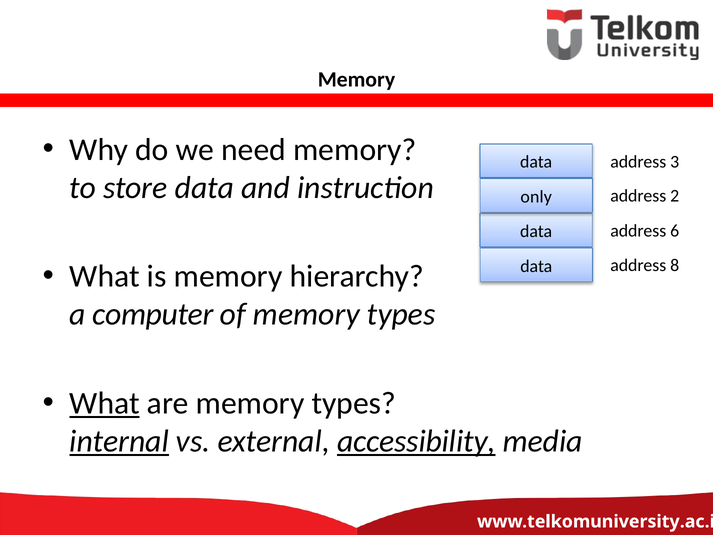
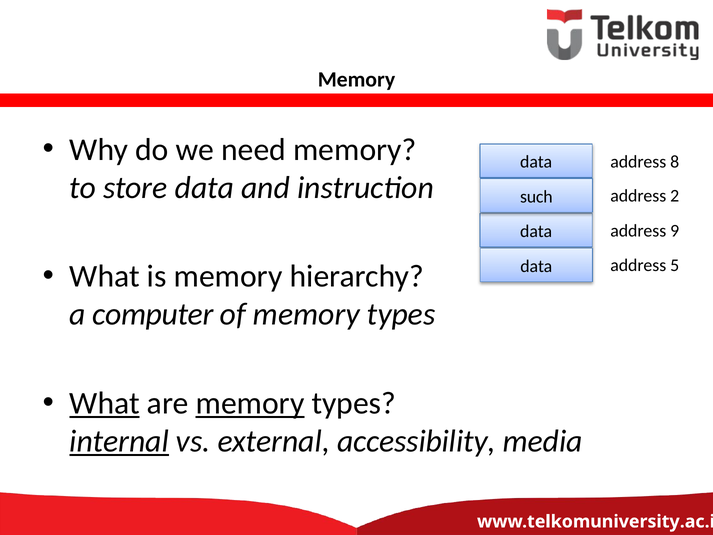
3: 3 -> 8 (675, 162)
only: only -> such (536, 197)
6: 6 -> 9 (675, 231)
8: 8 -> 5 (675, 265)
memory underline: none -> present (250, 403)
accessibility underline: present -> none (416, 441)
